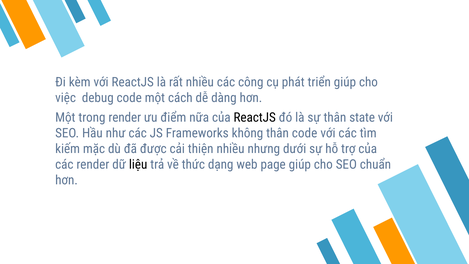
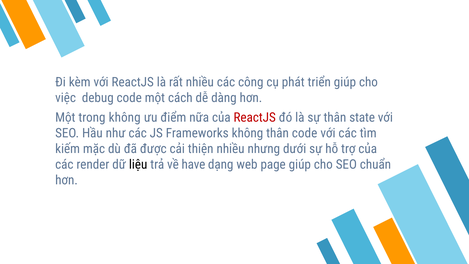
trong render: render -> không (125, 117)
ReactJS colour: black -> red (255, 117)
thức: thức -> have (193, 164)
